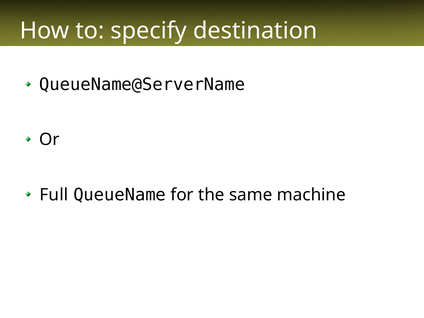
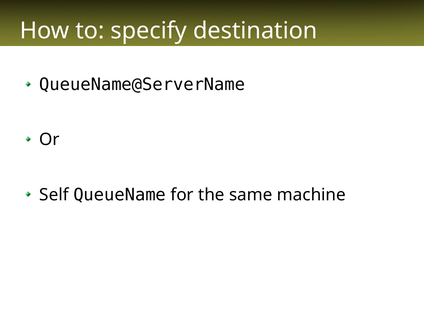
Full: Full -> Self (54, 195)
